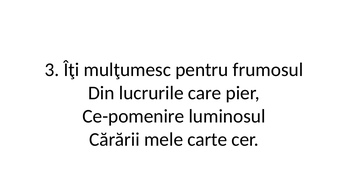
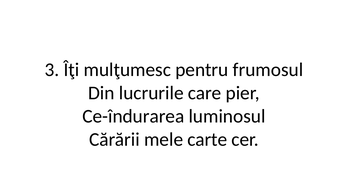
Ce-pomenire: Ce-pomenire -> Ce-îndurarea (133, 116)
